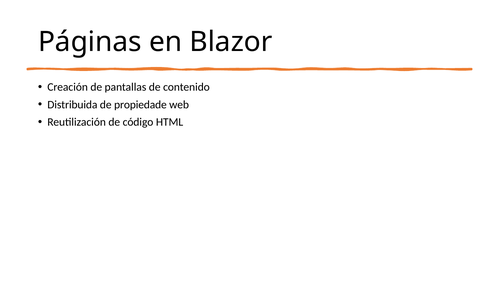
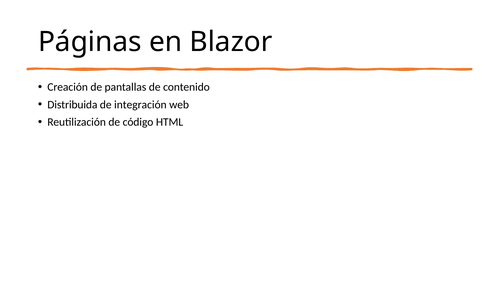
propiedade: propiedade -> integración (140, 104)
